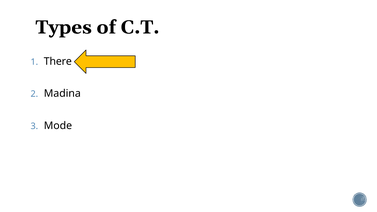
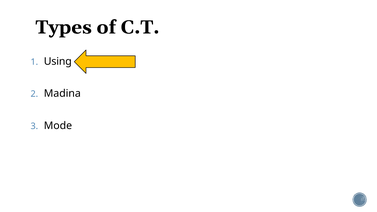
There: There -> Using (58, 61)
